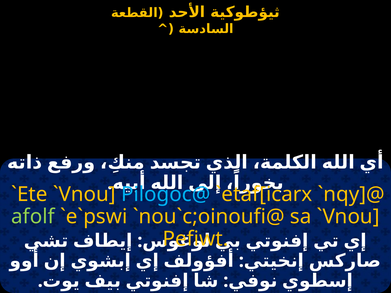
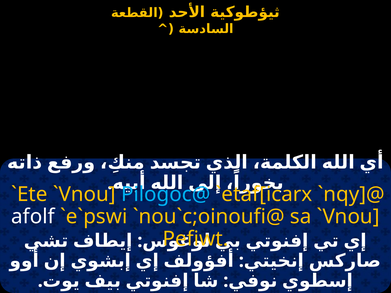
afolf colour: light green -> white (33, 217)
